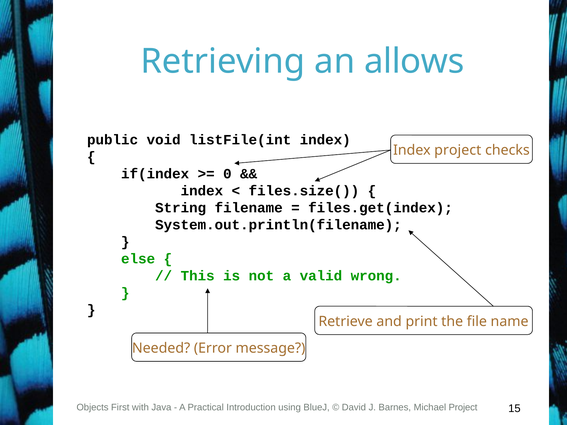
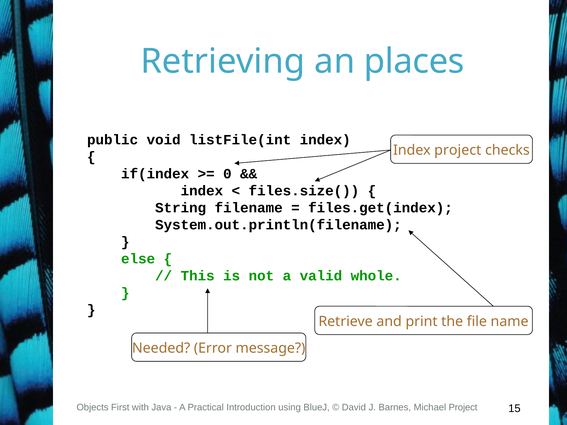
allows: allows -> places (414, 61)
wrong: wrong -> whole (376, 276)
